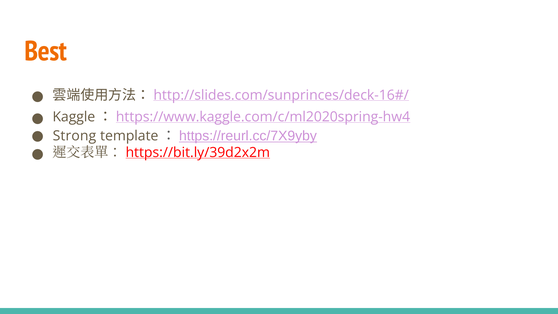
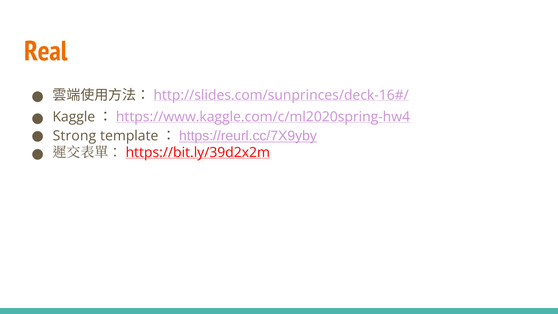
Best: Best -> Real (46, 51)
